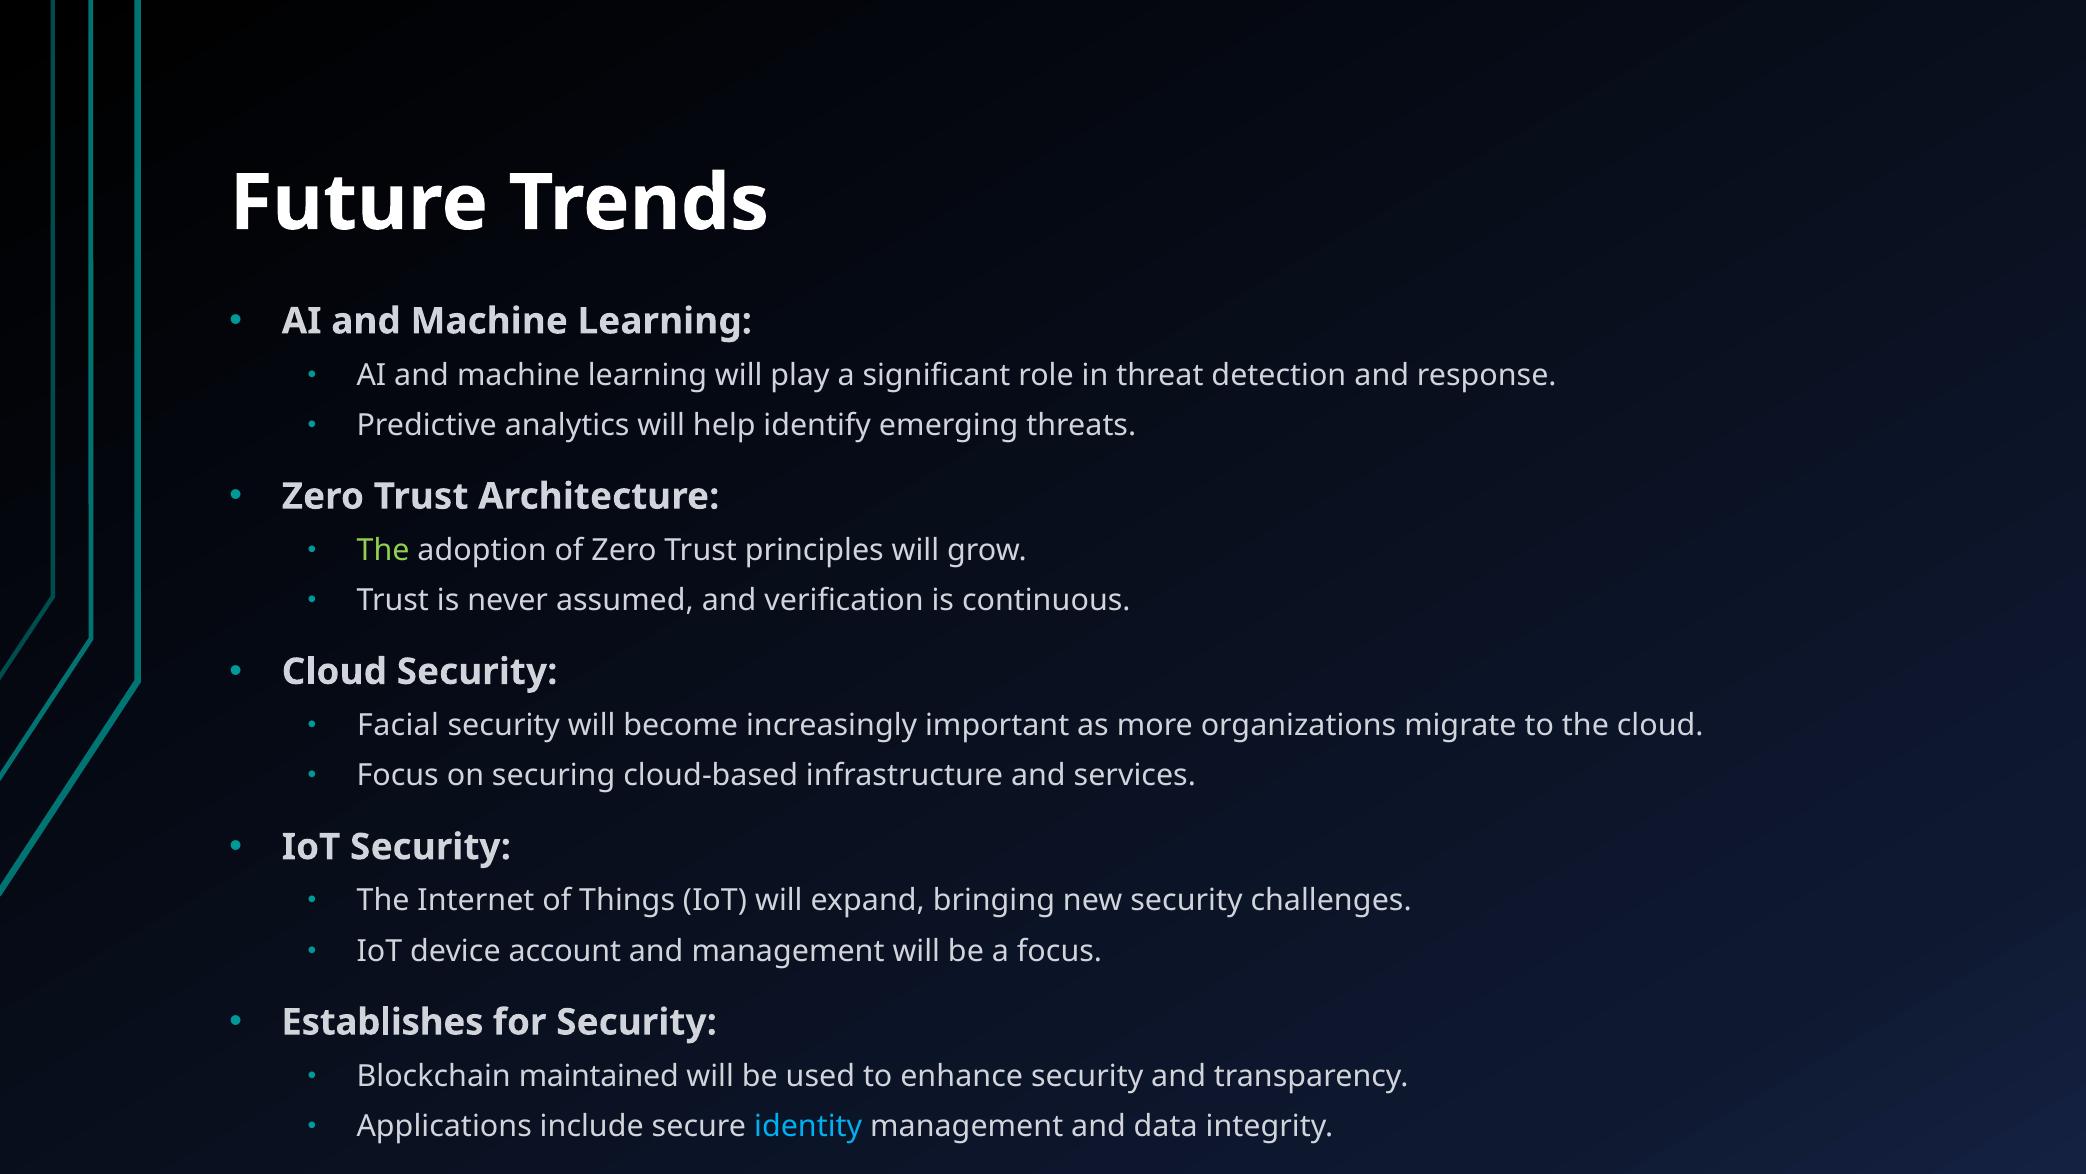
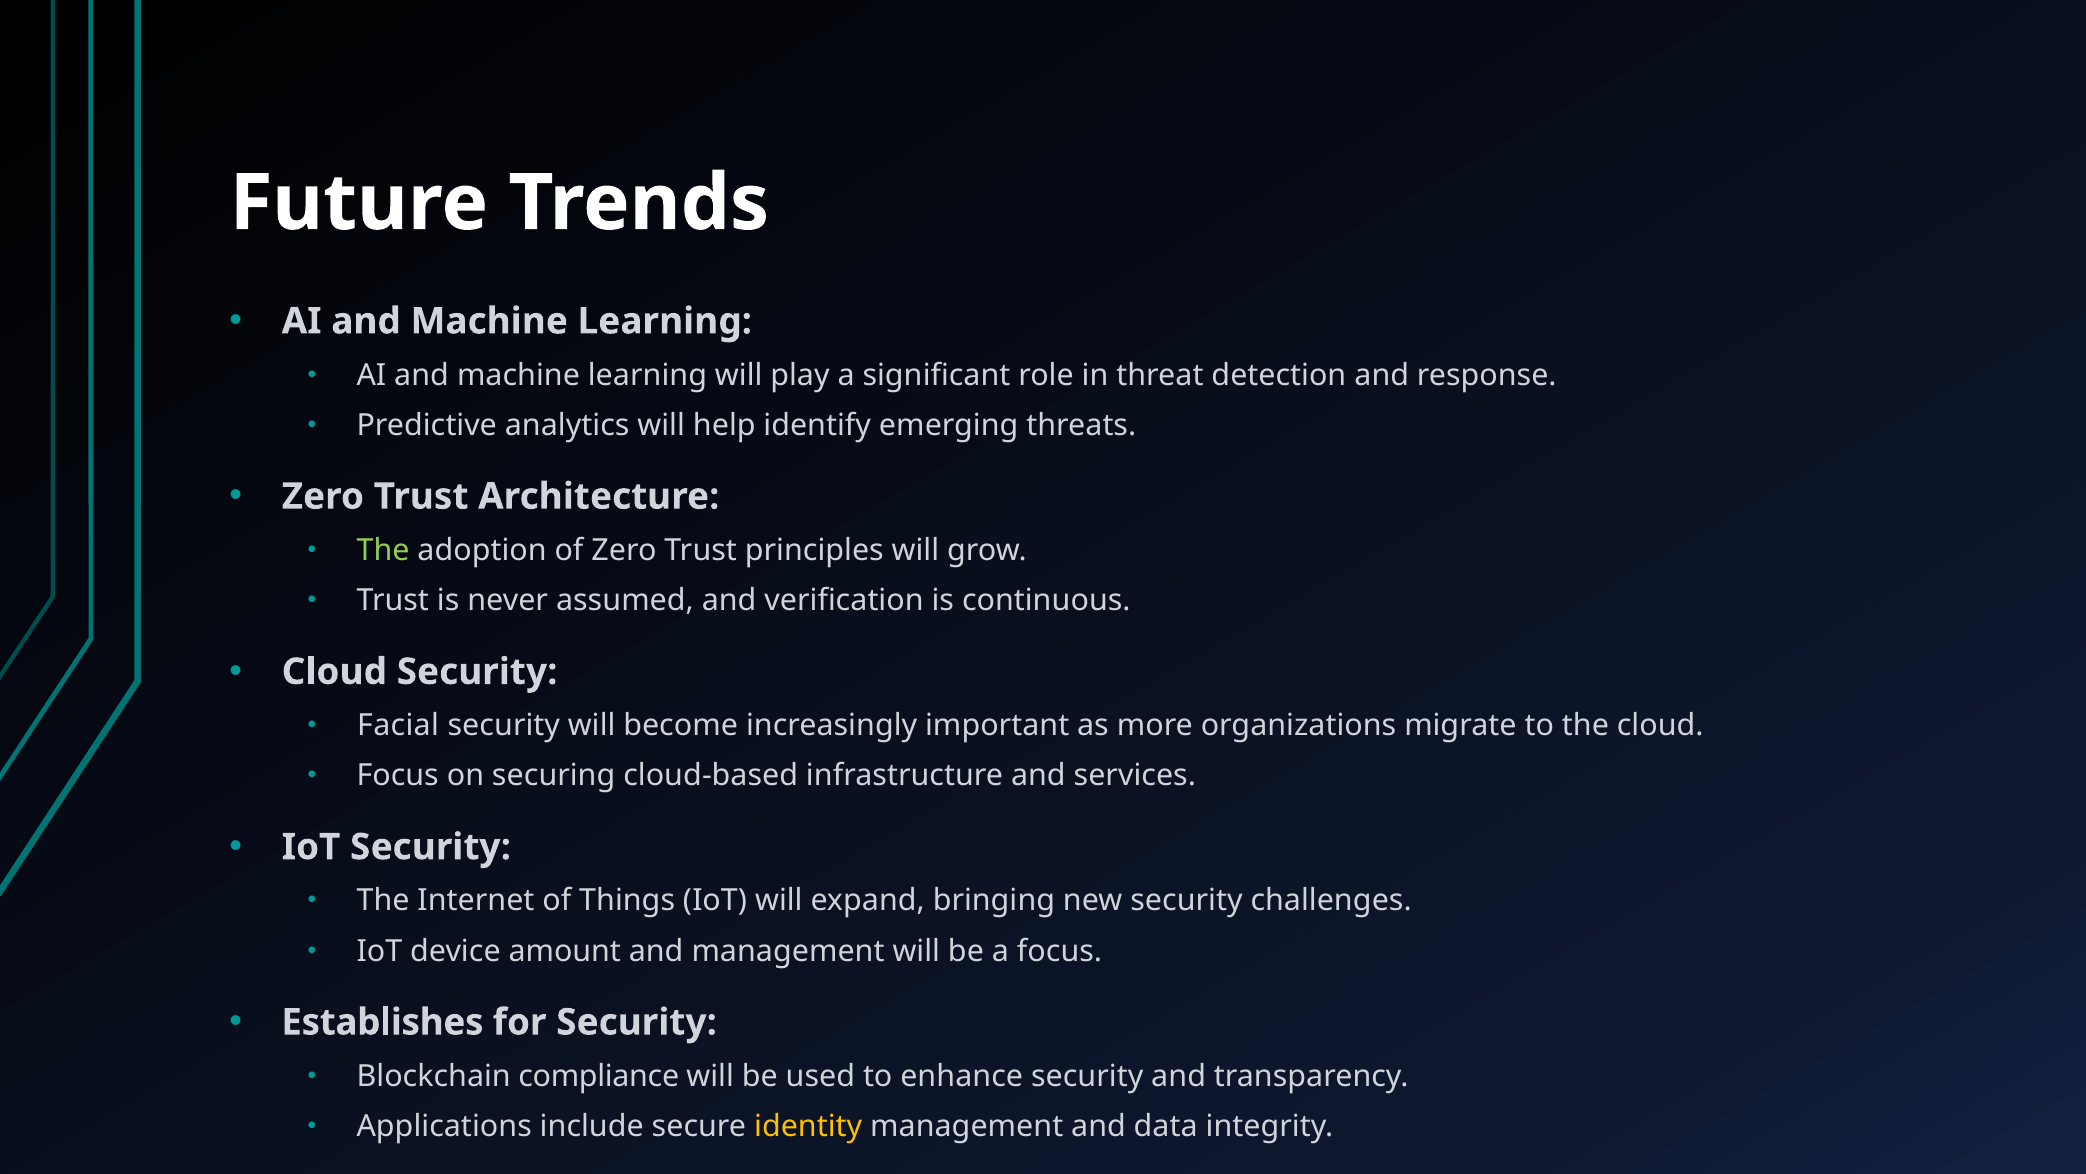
account: account -> amount (565, 951)
maintained: maintained -> compliance (599, 1076)
identity colour: light blue -> yellow (808, 1126)
